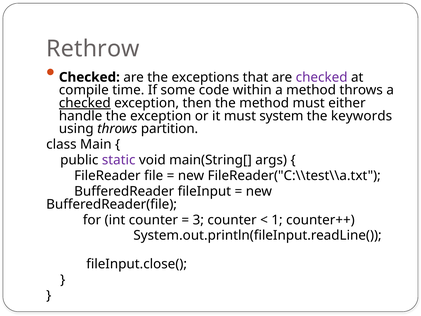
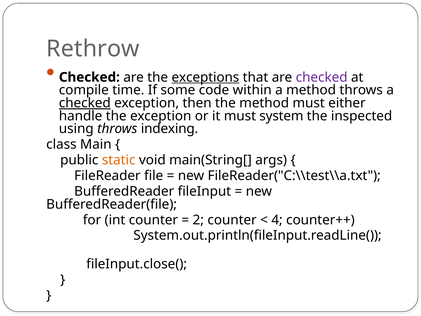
exceptions underline: none -> present (205, 77)
keywords: keywords -> inspected (362, 116)
partition: partition -> indexing (170, 129)
static colour: purple -> orange (119, 160)
3: 3 -> 2 (198, 220)
1: 1 -> 4 (277, 220)
